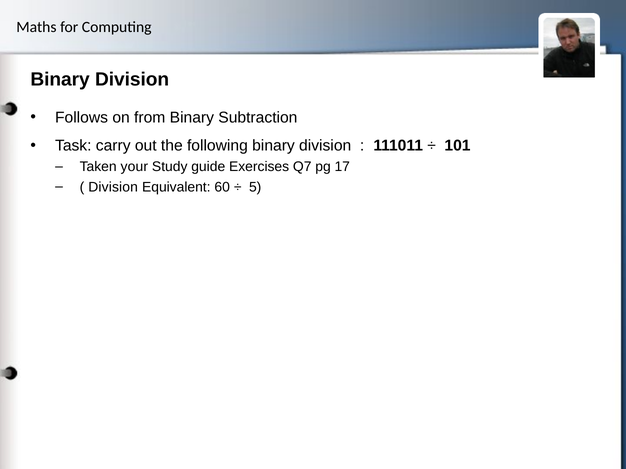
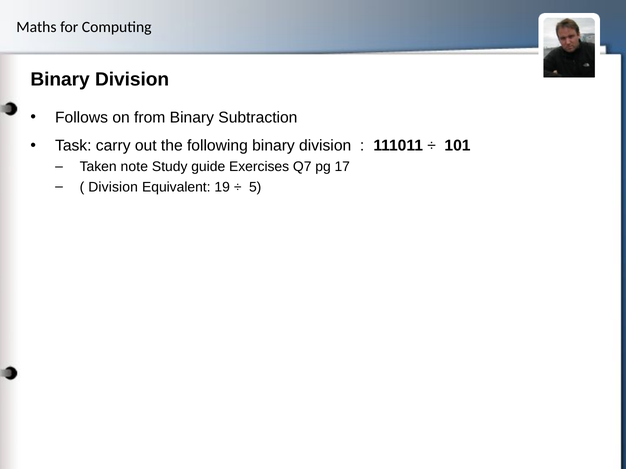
your: your -> note (134, 167)
60: 60 -> 19 (222, 187)
